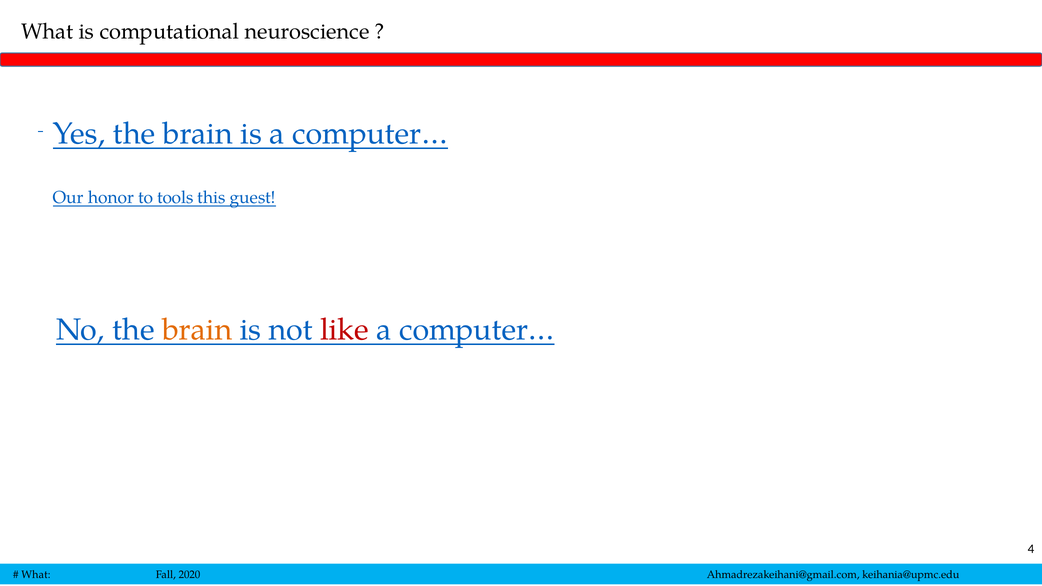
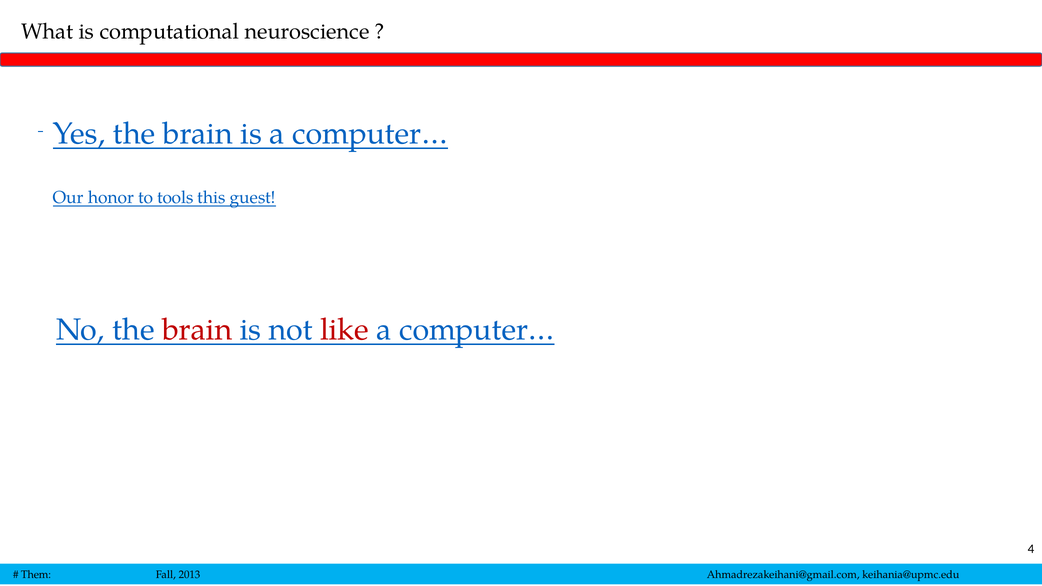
brain colour: orange -> red (197, 330)
What: What -> Them (36, 575)
2020: 2020 -> 2013 (189, 575)
